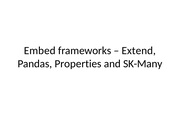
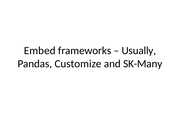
Extend: Extend -> Usually (139, 51)
Properties: Properties -> Customize (78, 64)
